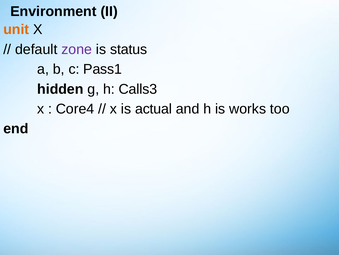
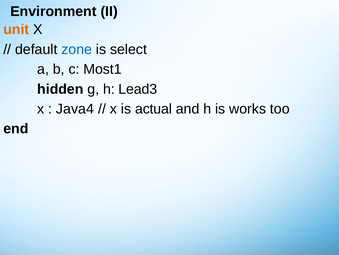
zone colour: purple -> blue (77, 49)
status: status -> select (129, 49)
Pass1: Pass1 -> Most1 (103, 69)
Calls3: Calls3 -> Lead3 (138, 89)
Core4: Core4 -> Java4 (75, 109)
